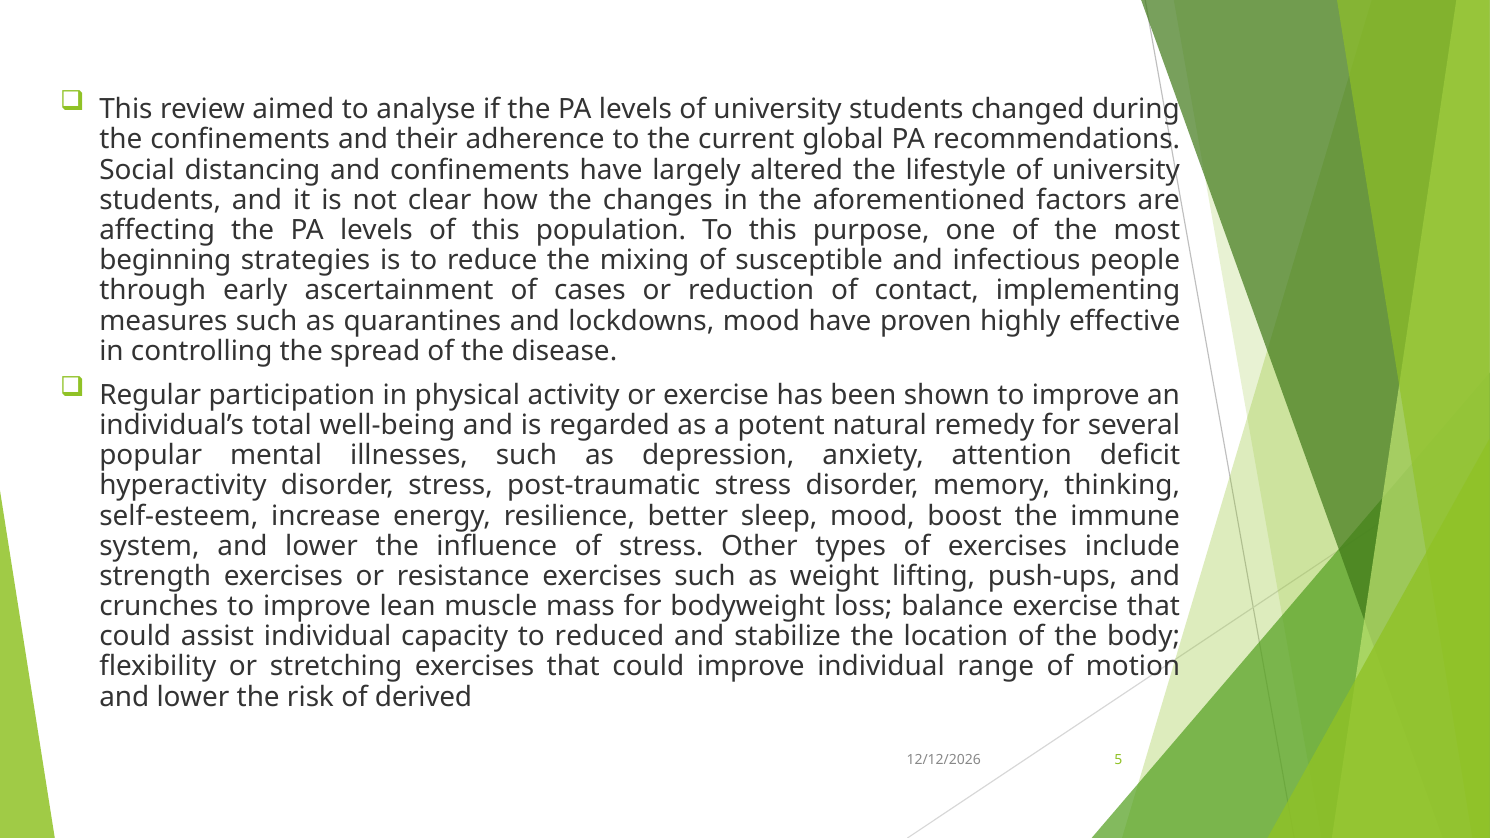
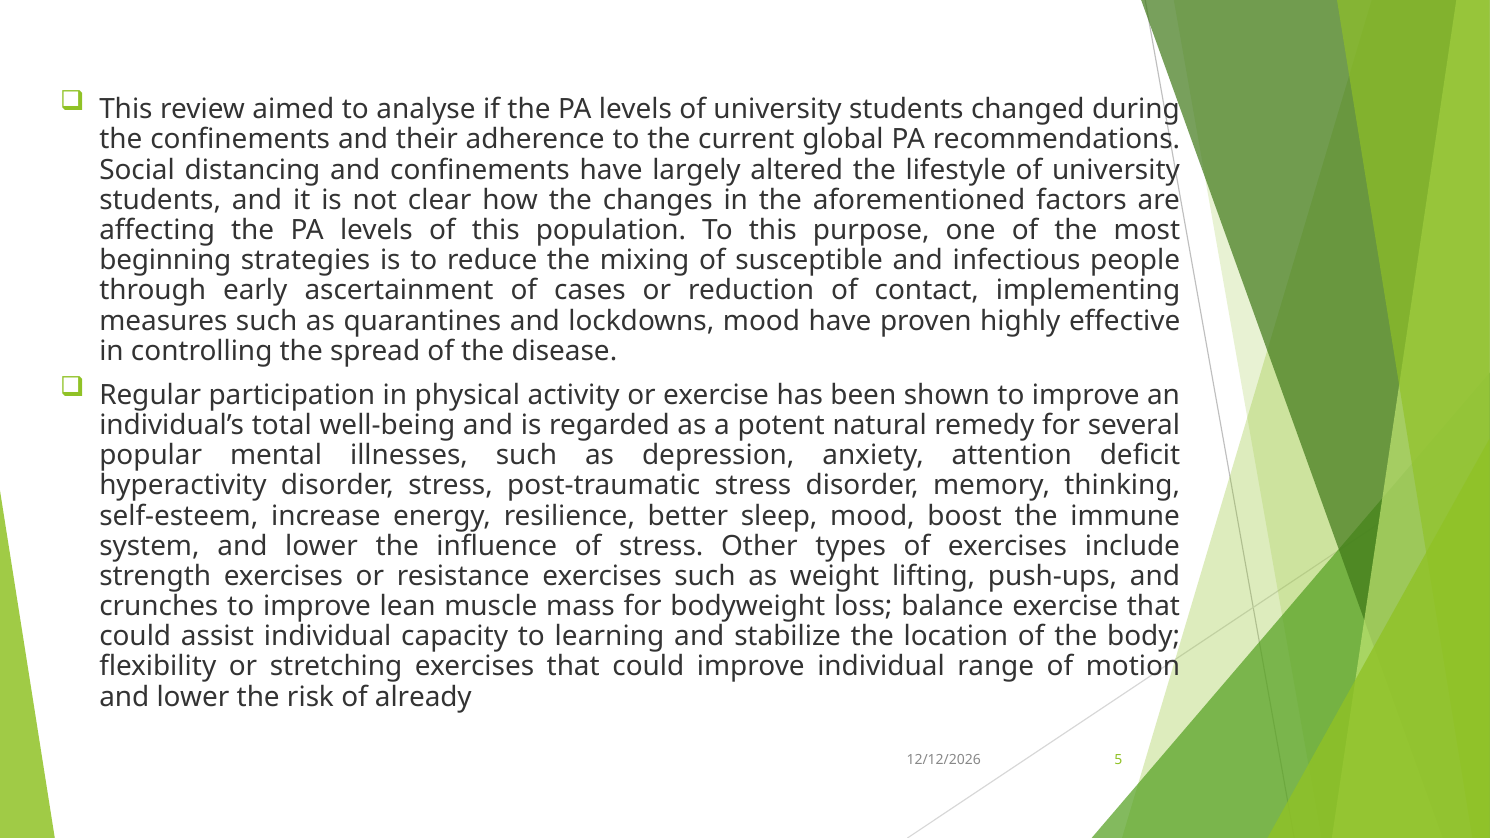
reduced: reduced -> learning (609, 637)
derived: derived -> already (423, 697)
